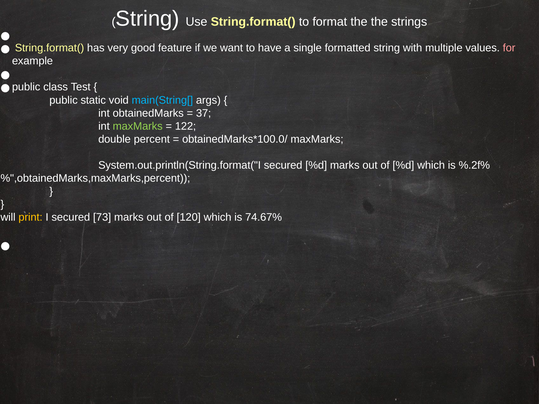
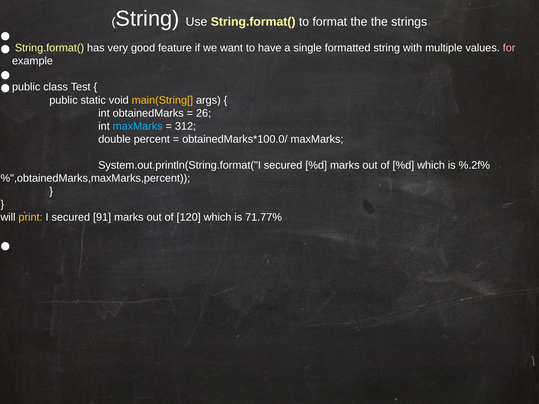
main(String[ colour: light blue -> yellow (162, 100)
37: 37 -> 26 (204, 113)
maxMarks colour: light green -> light blue (138, 126)
122: 122 -> 312 (185, 126)
73: 73 -> 91 (102, 217)
74.67%: 74.67% -> 71.77% (264, 217)
